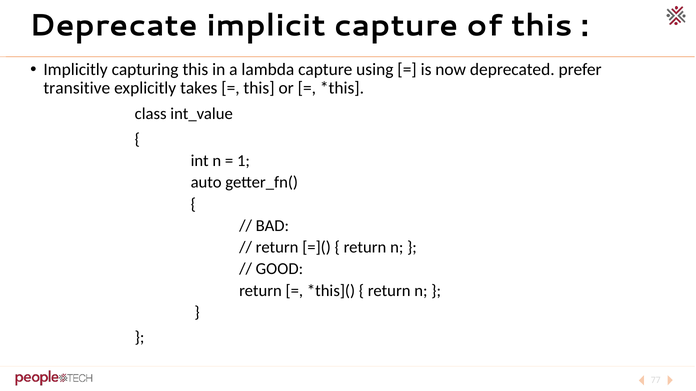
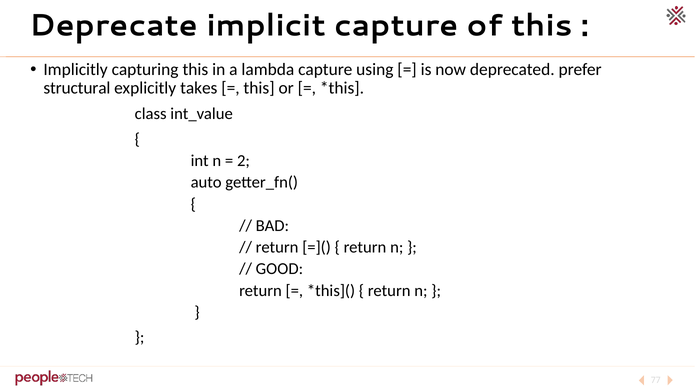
transitive: transitive -> structural (77, 88)
1: 1 -> 2 (243, 161)
